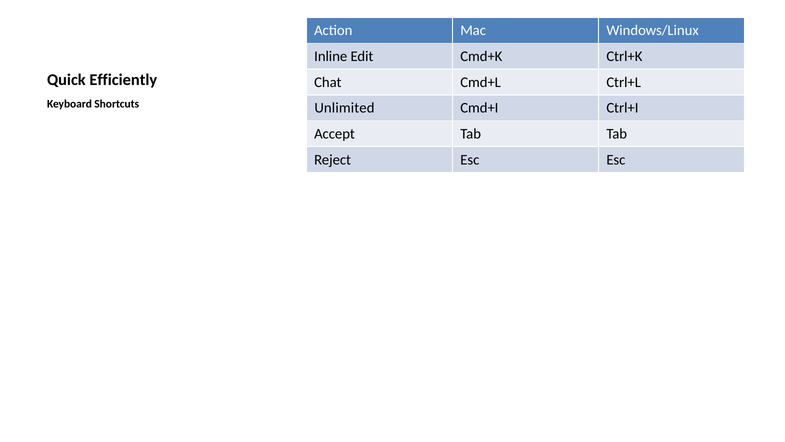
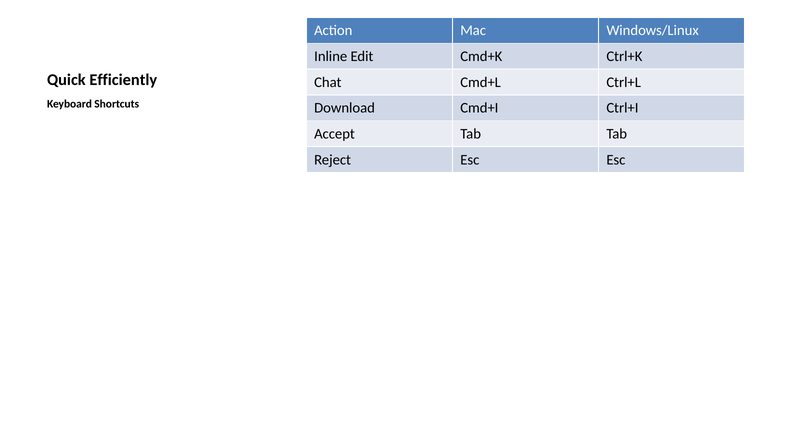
Unlimited: Unlimited -> Download (345, 108)
